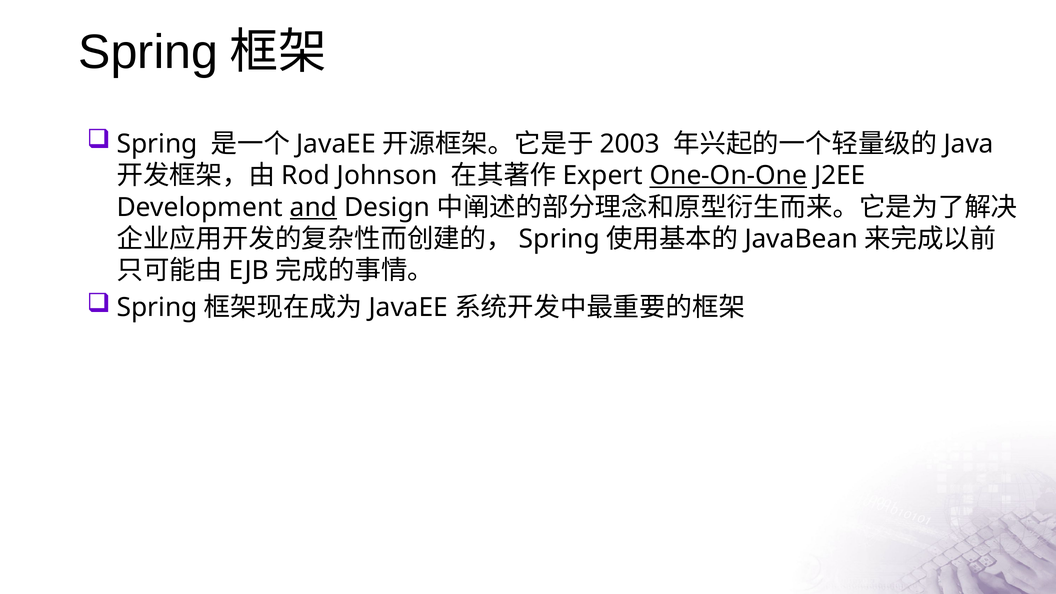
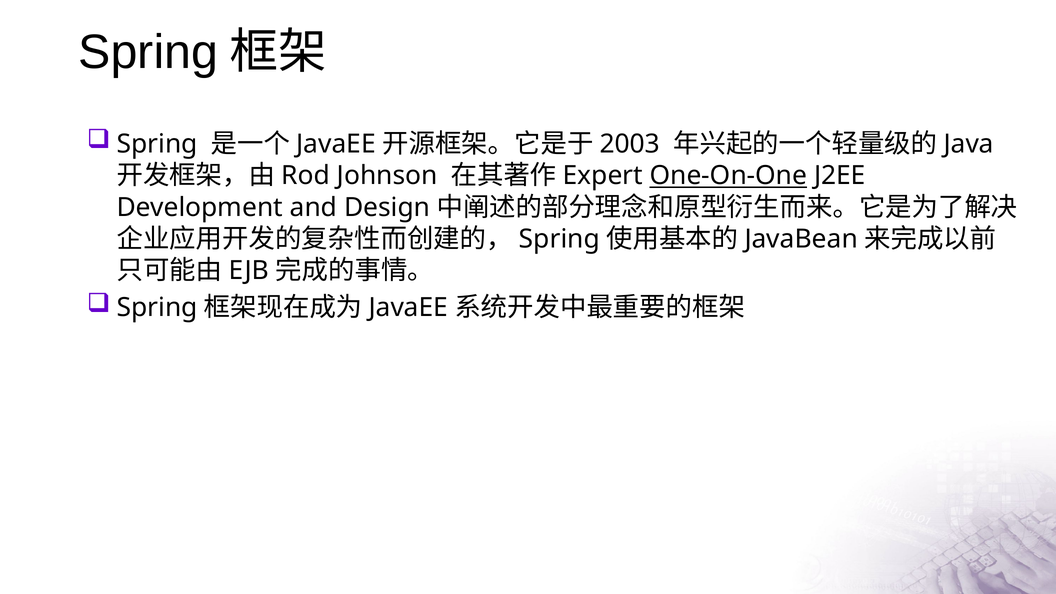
and underline: present -> none (313, 207)
